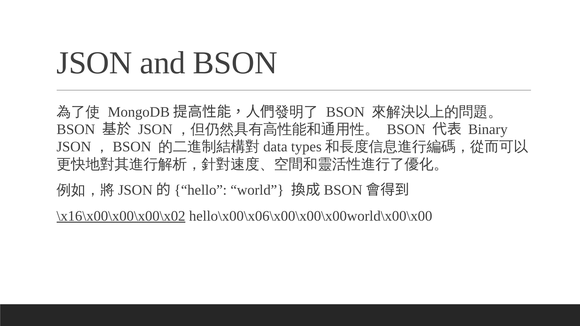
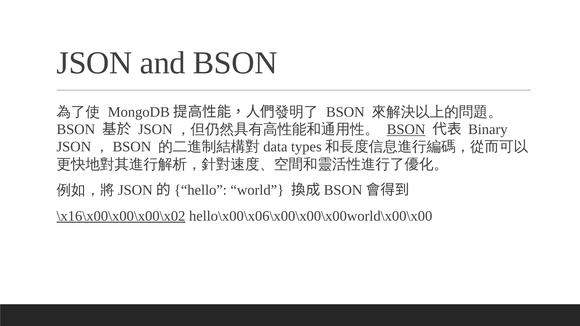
BSON underline: none -> present (406, 130)
